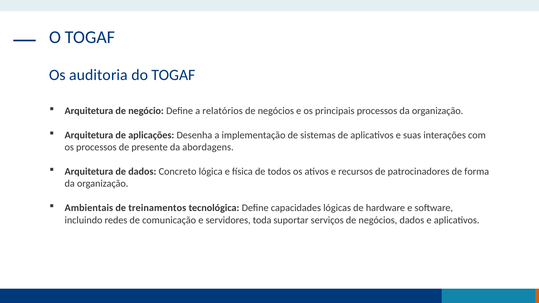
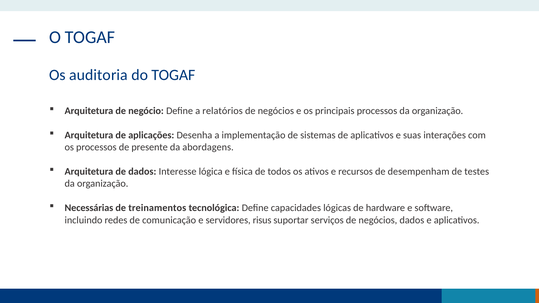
Concreto: Concreto -> Interesse (178, 172)
patrocinadores: patrocinadores -> desempenham (419, 172)
forma: forma -> testes (477, 172)
Ambientais: Ambientais -> Necessárias (89, 208)
toda: toda -> risus (262, 220)
